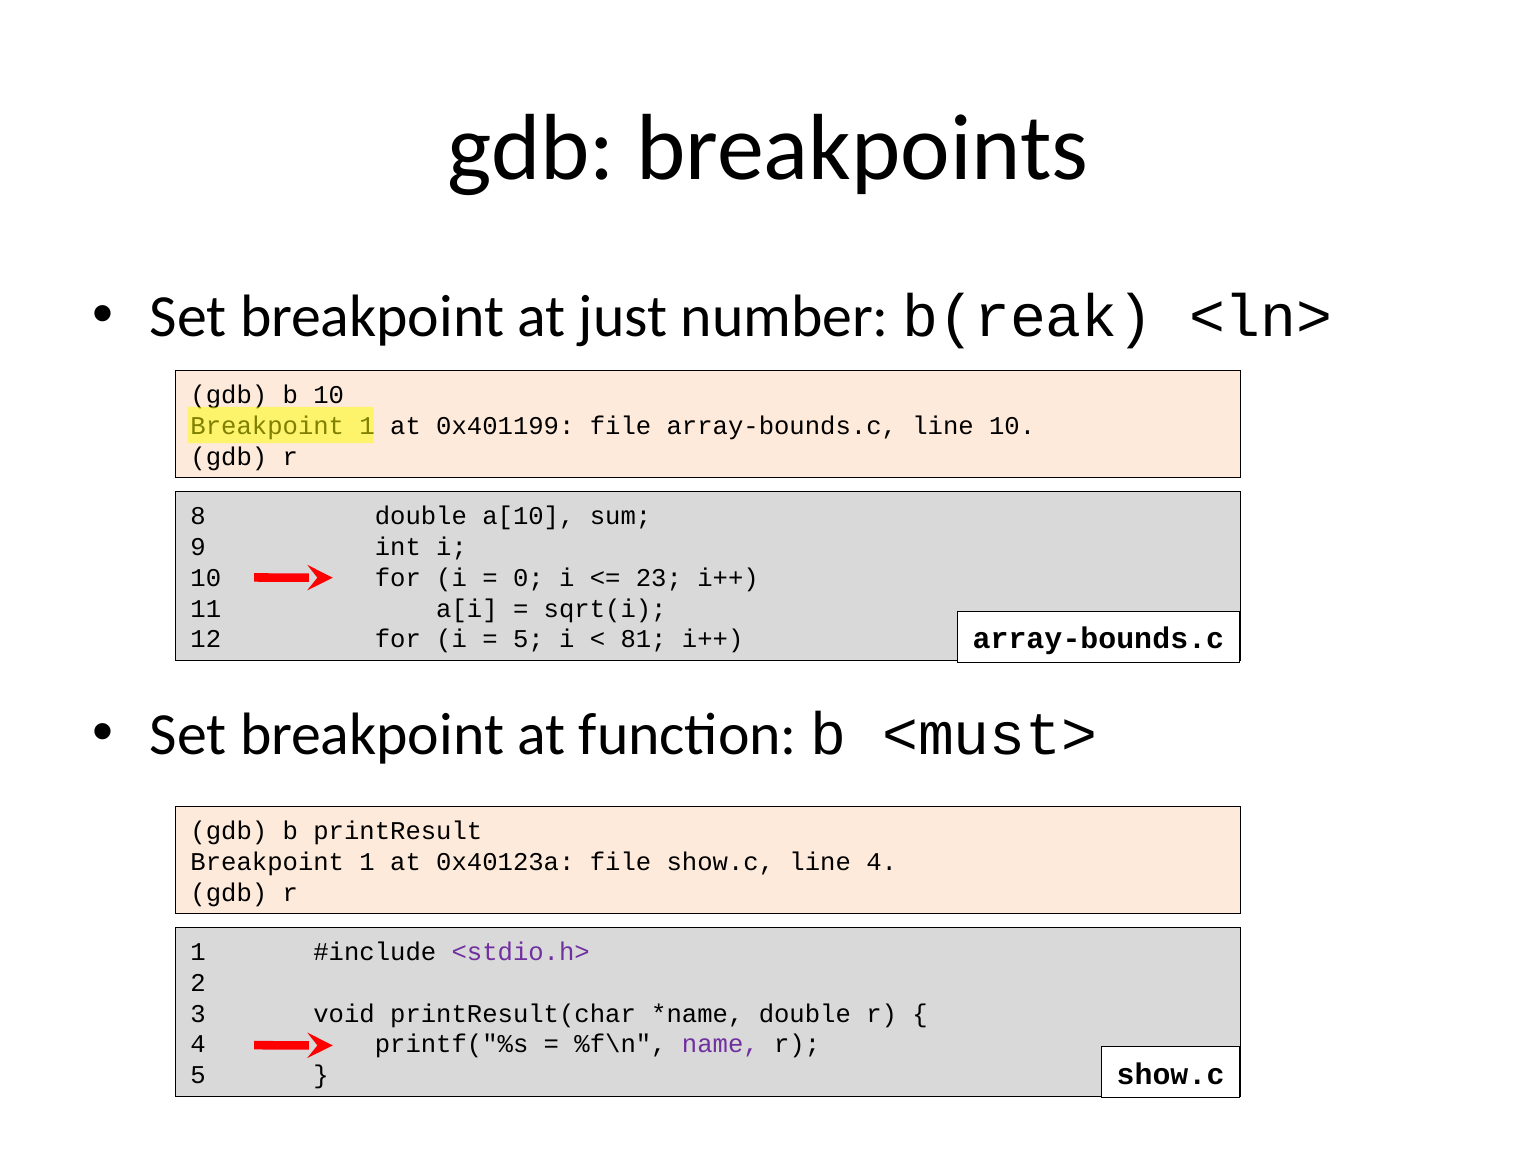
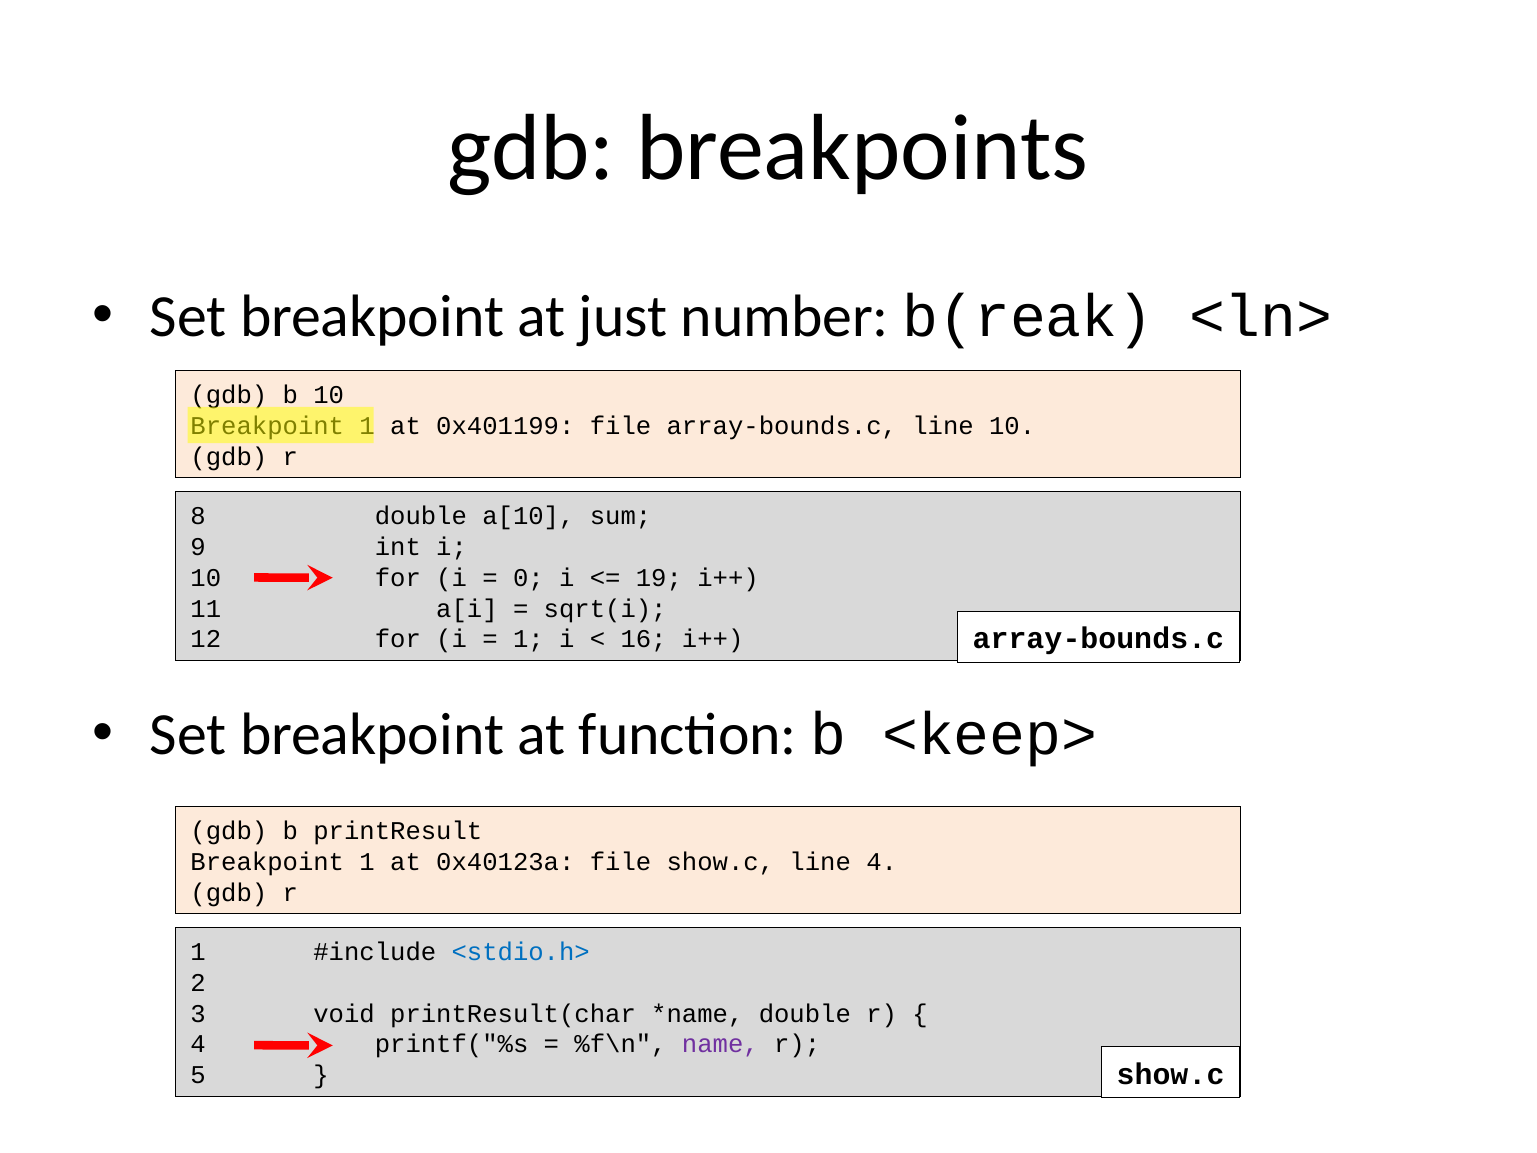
23: 23 -> 19 (659, 578)
5: 5 -> 1 (528, 639)
81: 81 -> 16 (644, 639)
<must>: <must> -> <keep> (990, 734)
<stdio.h> colour: purple -> blue (521, 952)
